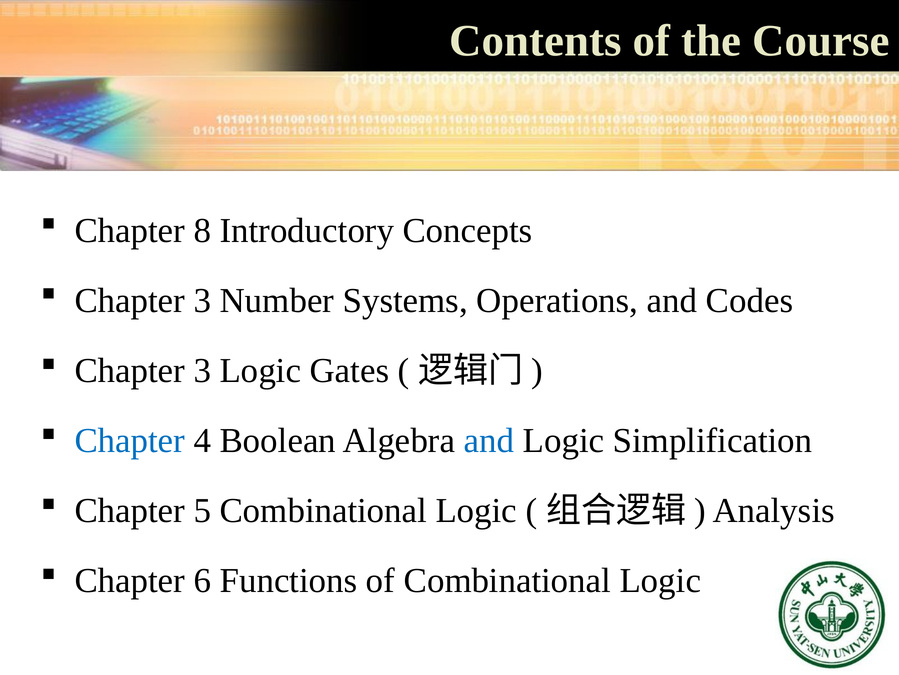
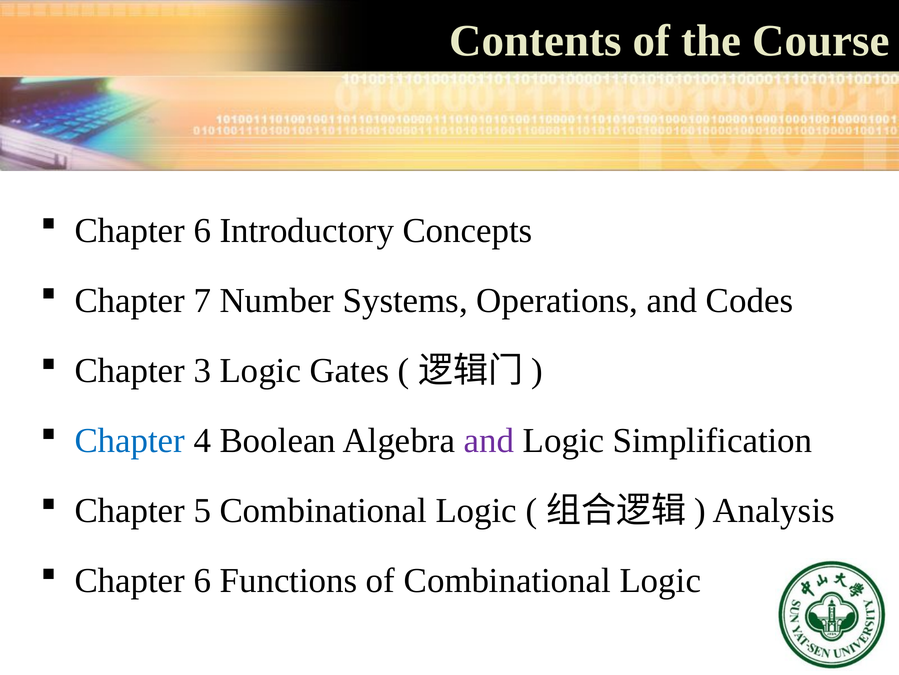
8: 8 -> 6 (202, 230)
3: 3 -> 7 (202, 300)
and colour: blue -> purple (489, 440)
